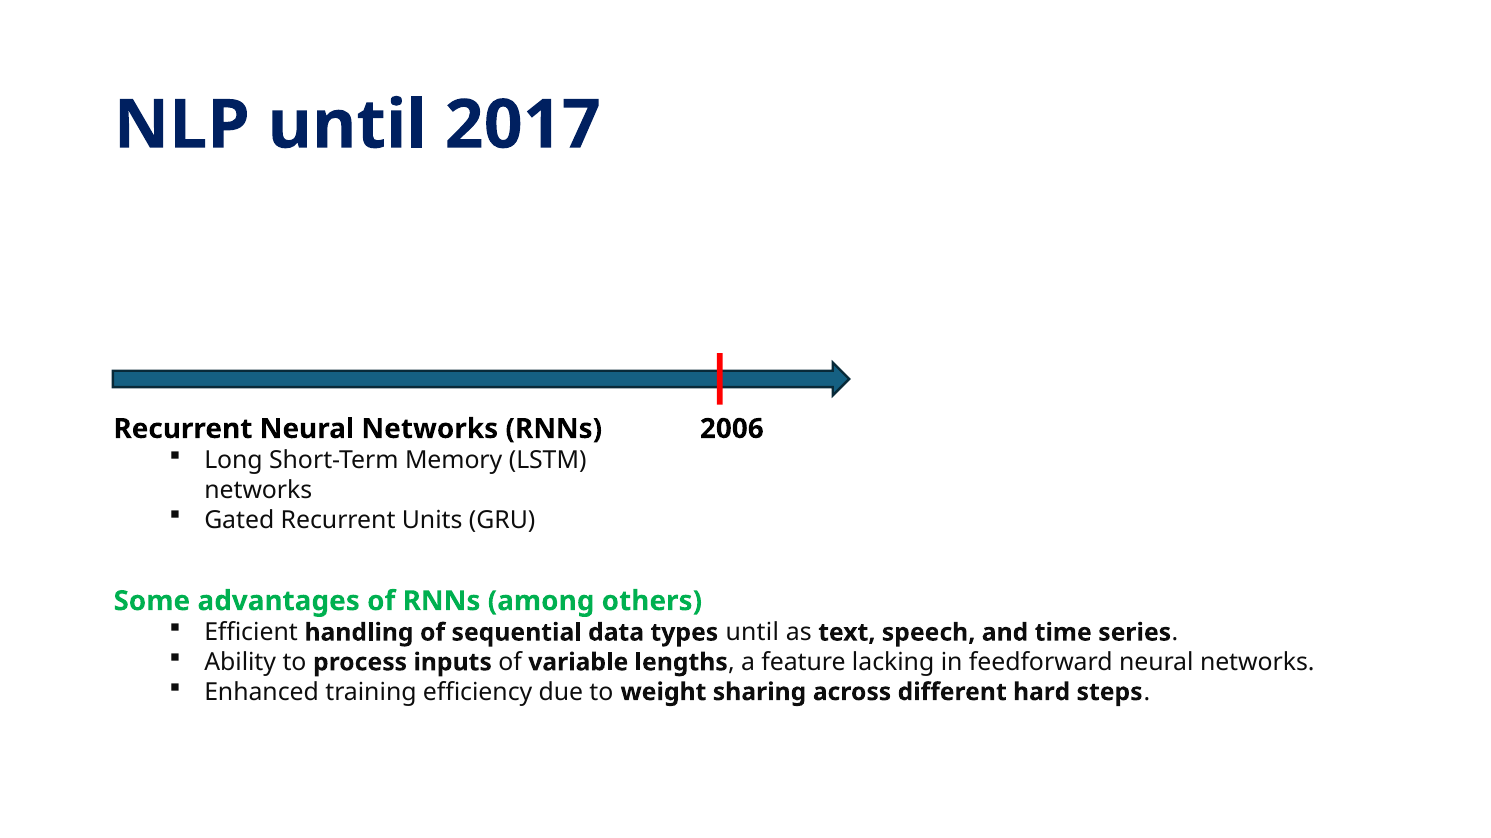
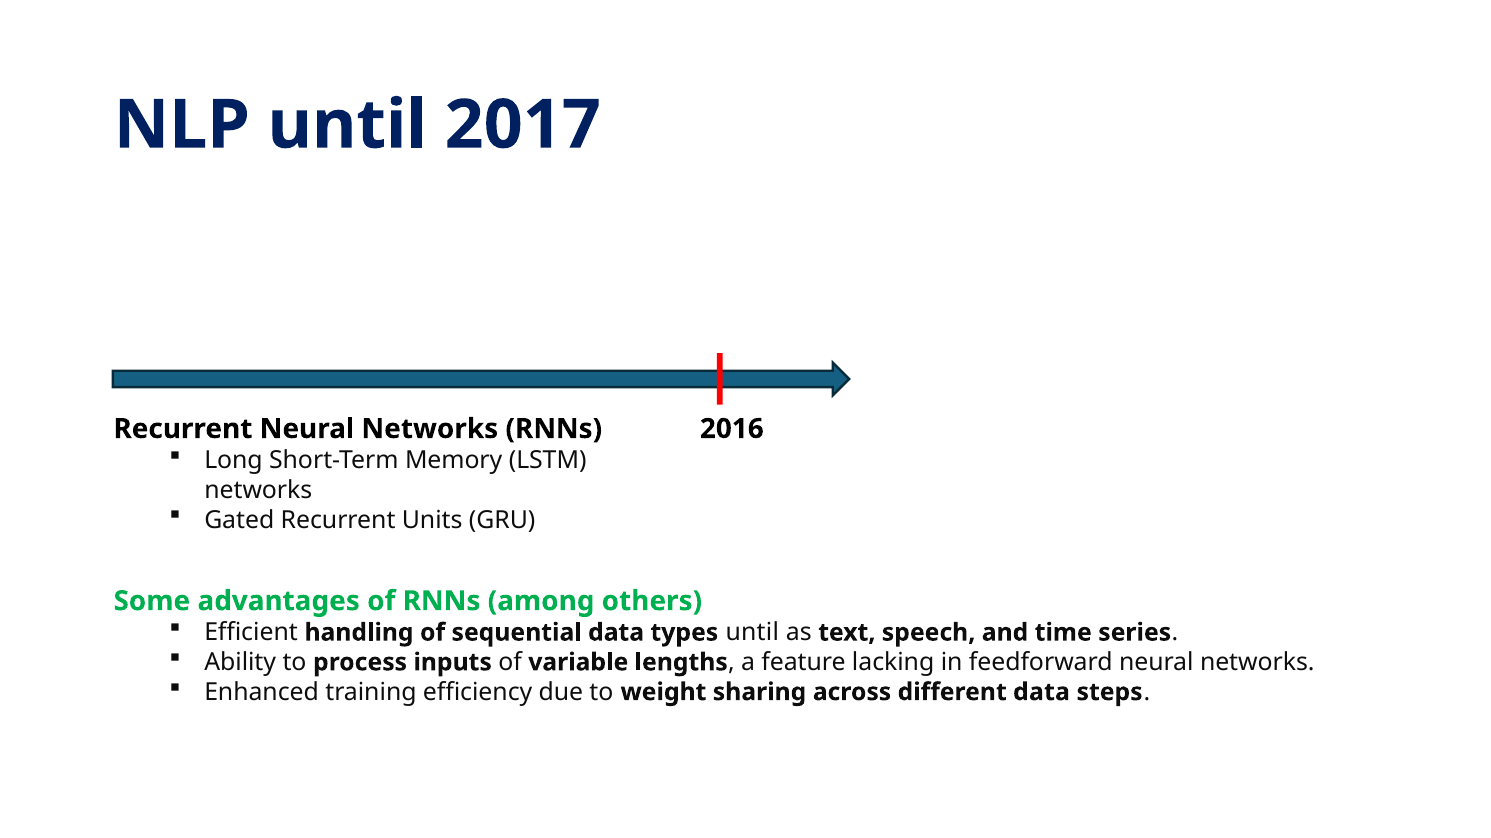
2006: 2006 -> 2016 (732, 429)
different hard: hard -> data (1041, 693)
